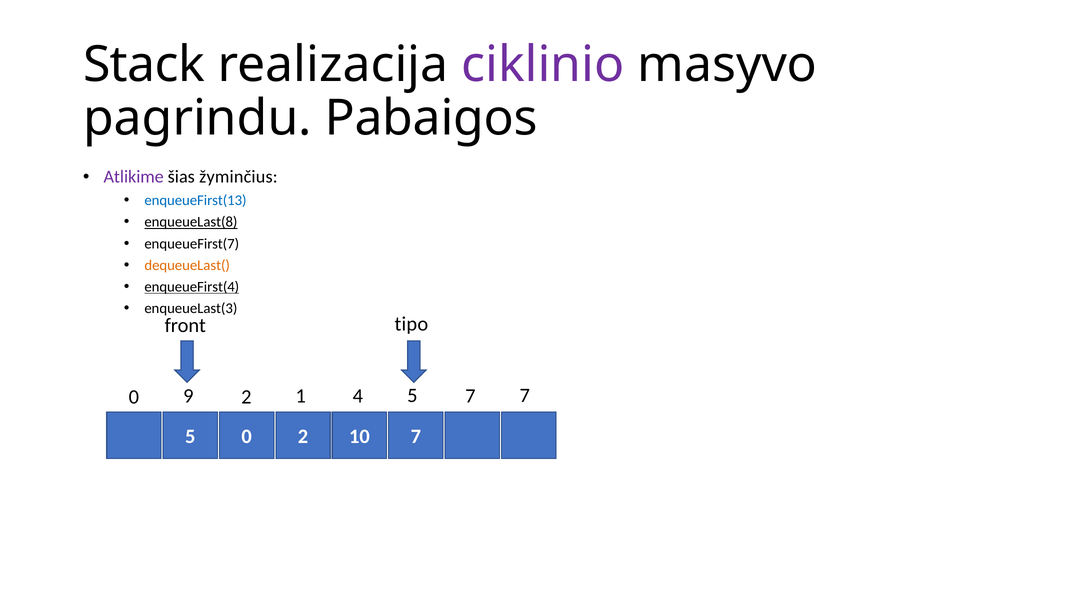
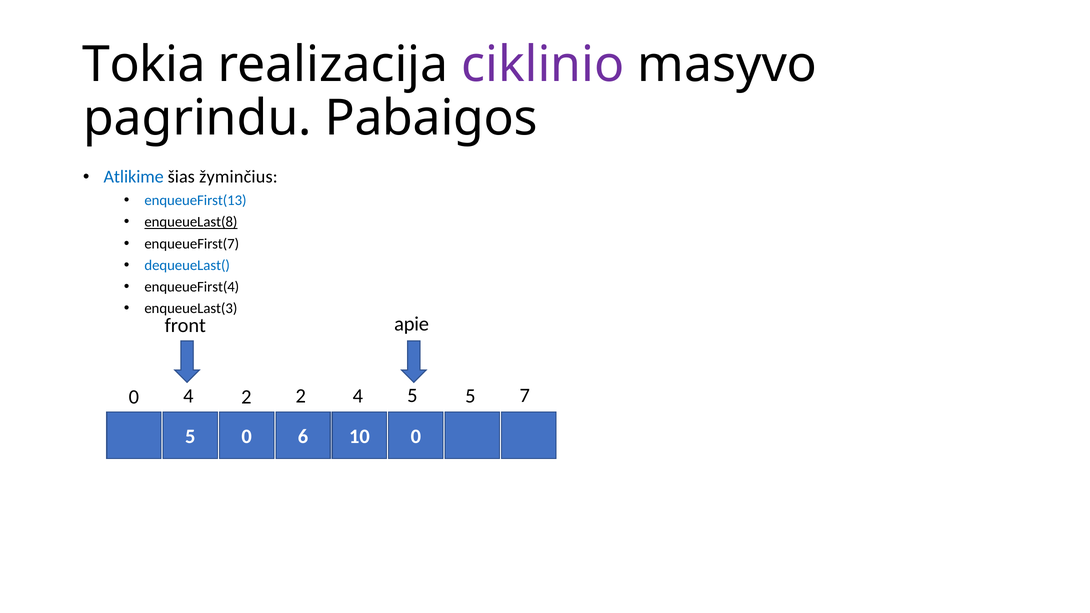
Stack: Stack -> Tokia (144, 65)
Atlikime colour: purple -> blue (134, 177)
dequeueLast( colour: orange -> blue (187, 265)
enqueueFirst(4 underline: present -> none (192, 287)
tipo: tipo -> apie (412, 324)
0 9: 9 -> 4 (188, 396)
2 1: 1 -> 2 (301, 396)
5 7: 7 -> 5 (470, 396)
0 2: 2 -> 6 (303, 437)
10 7: 7 -> 0 (416, 437)
